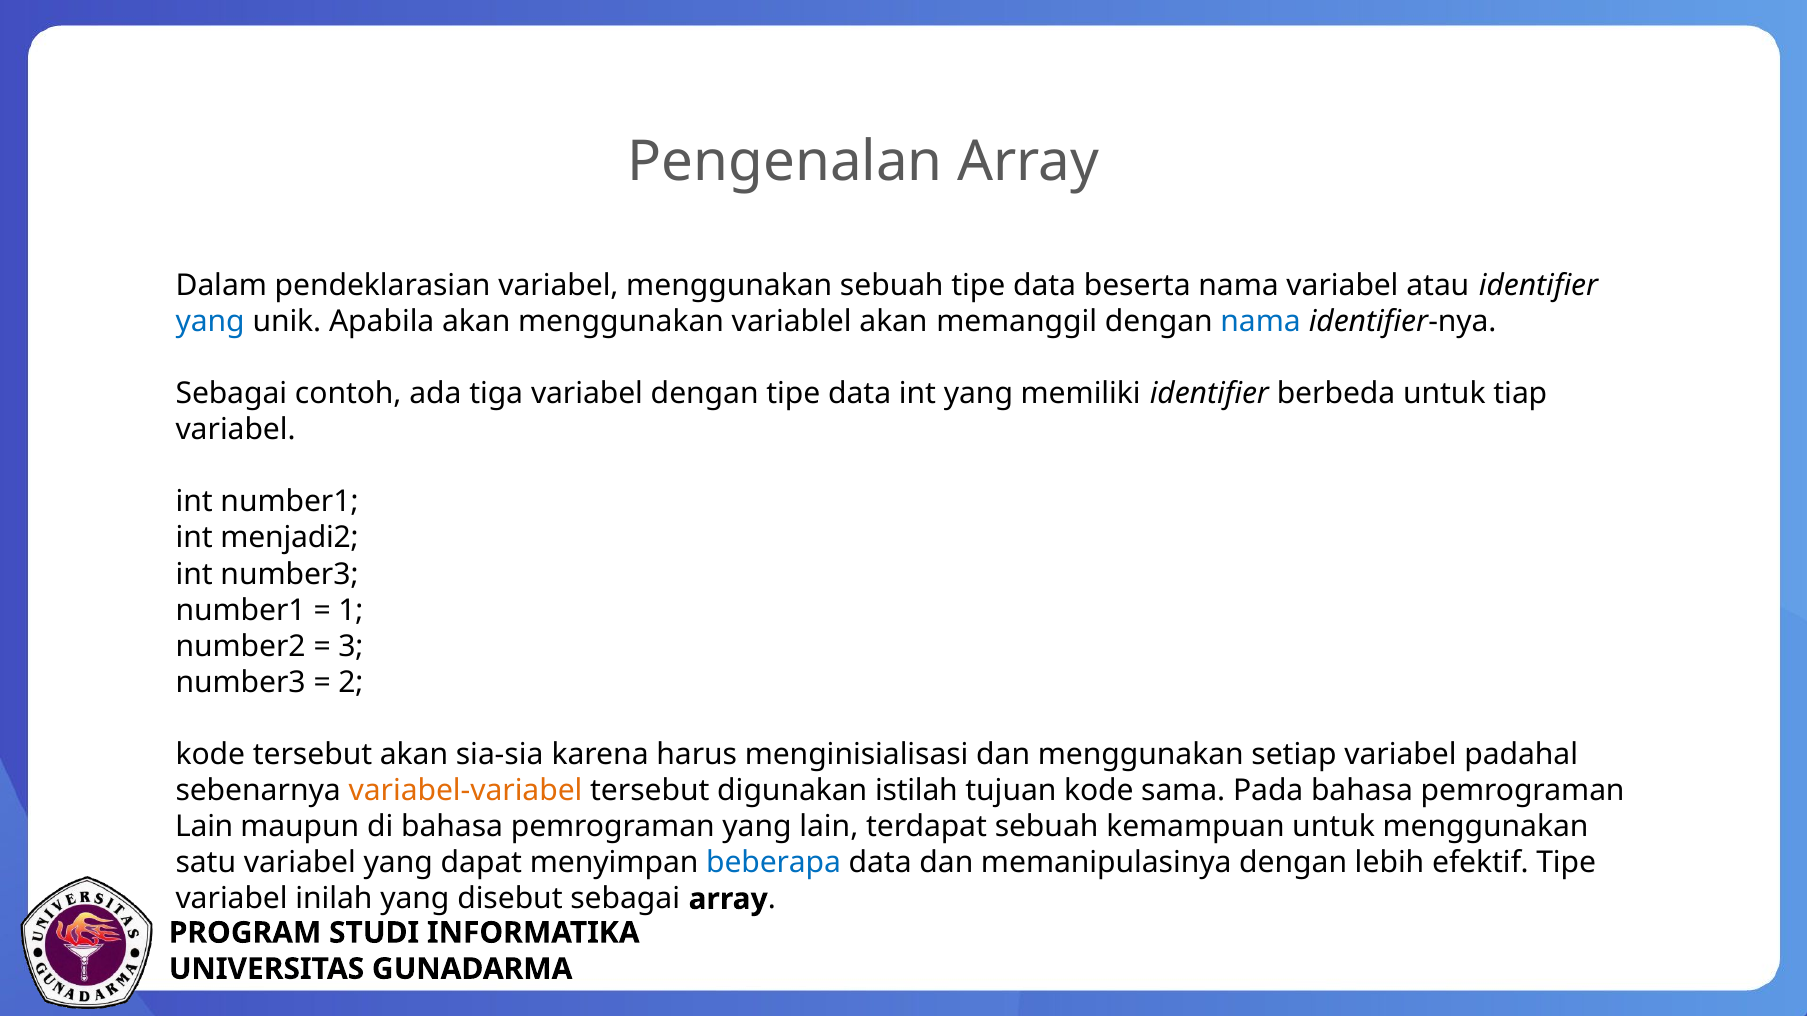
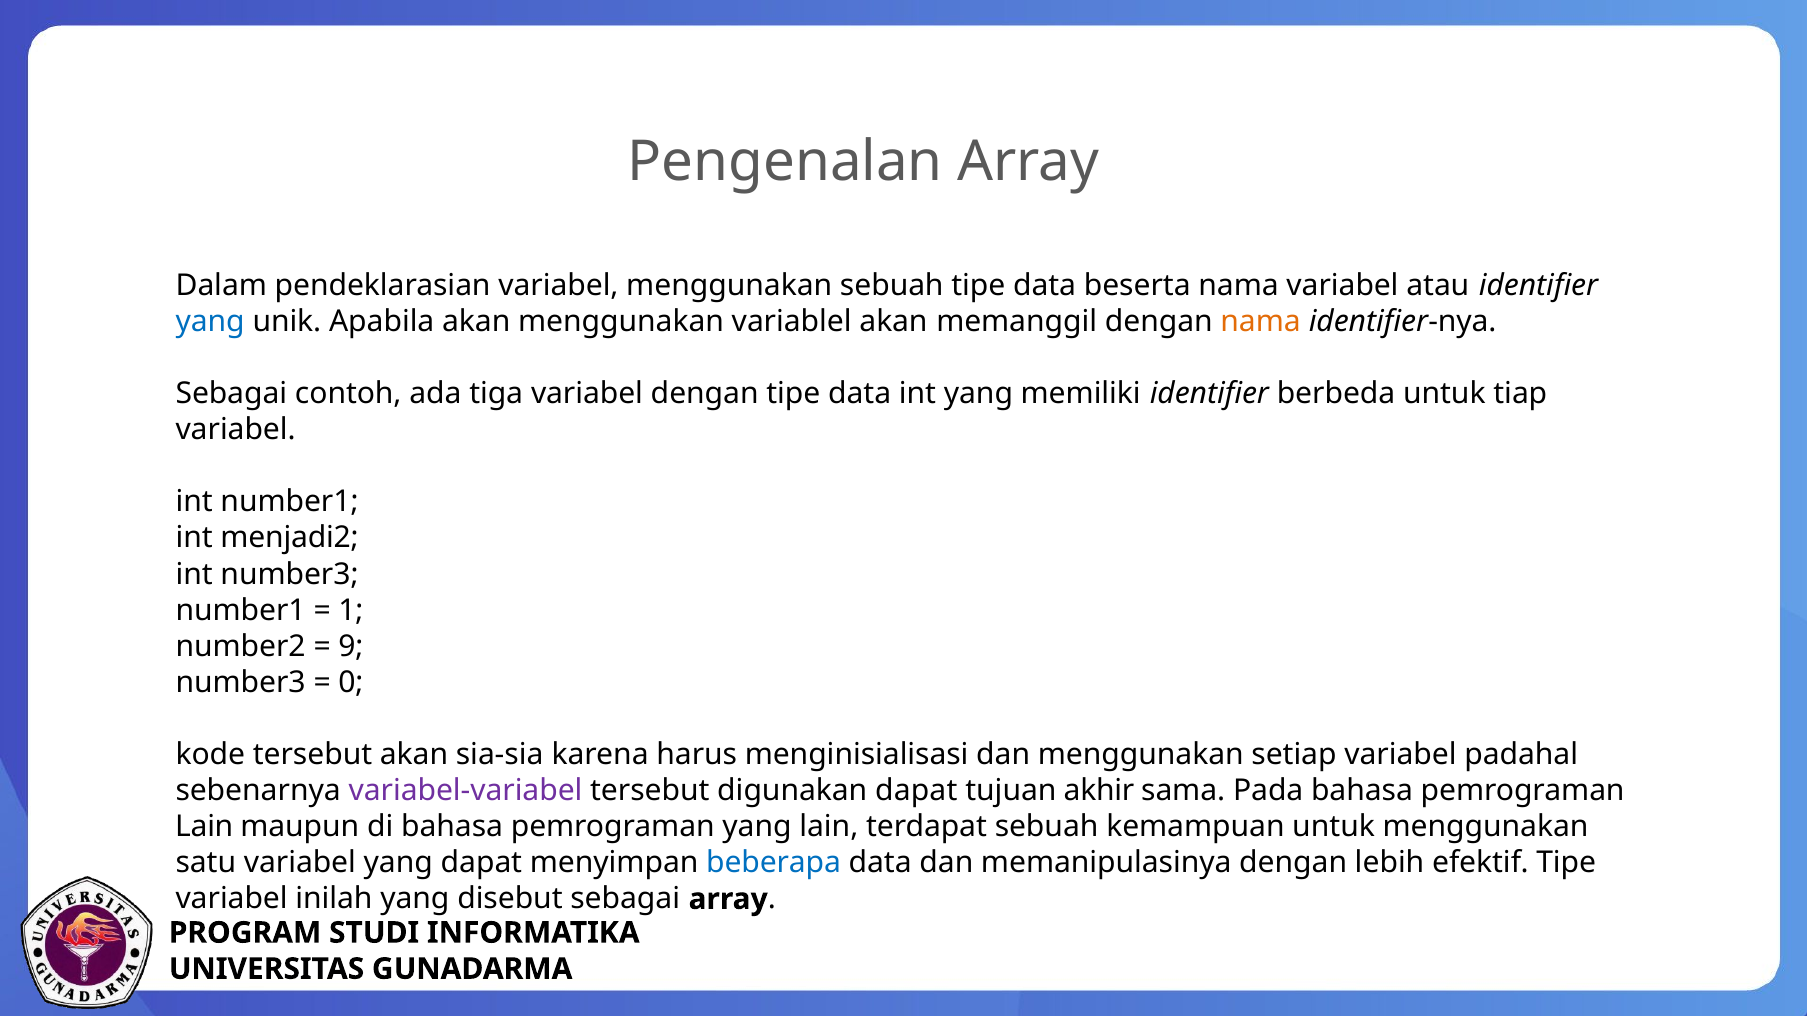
nama colour: blue -> orange (1261, 321)
3: 3 -> 9 (351, 647)
2: 2 -> 0 (351, 683)
variabel-variabel colour: orange -> purple (466, 791)
digunakan istilah: istilah -> dapat (916, 791)
tujuan kode: kode -> akhir (1099, 791)
